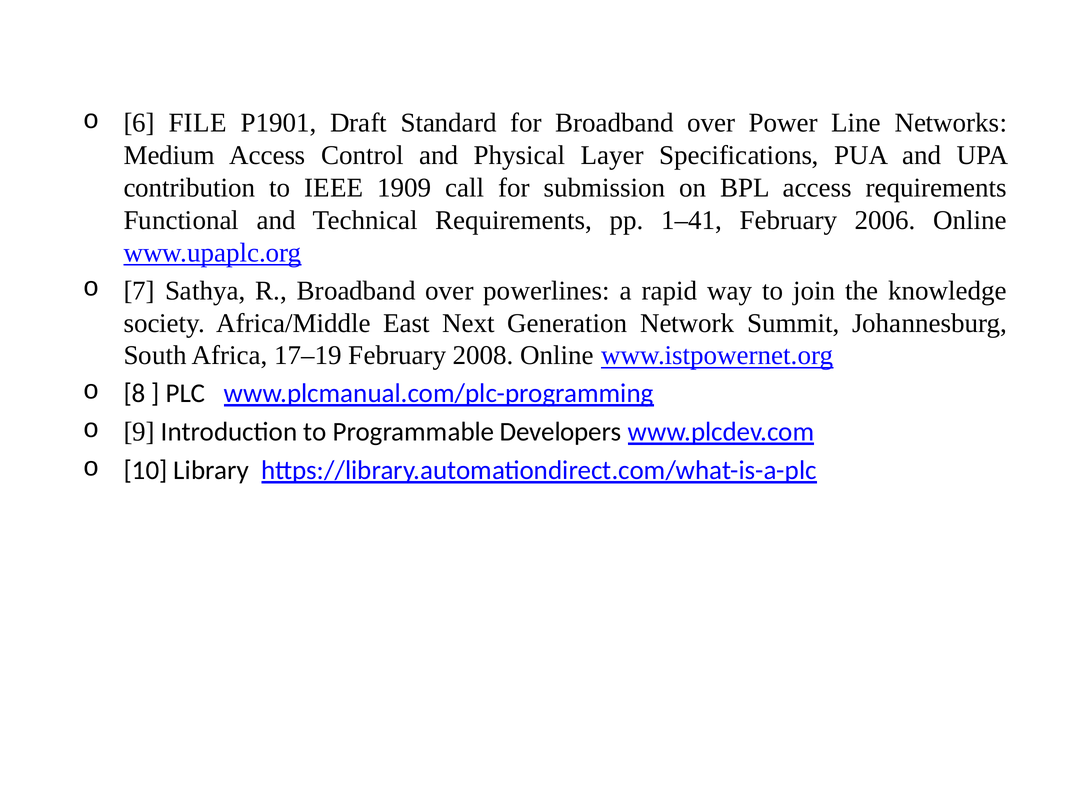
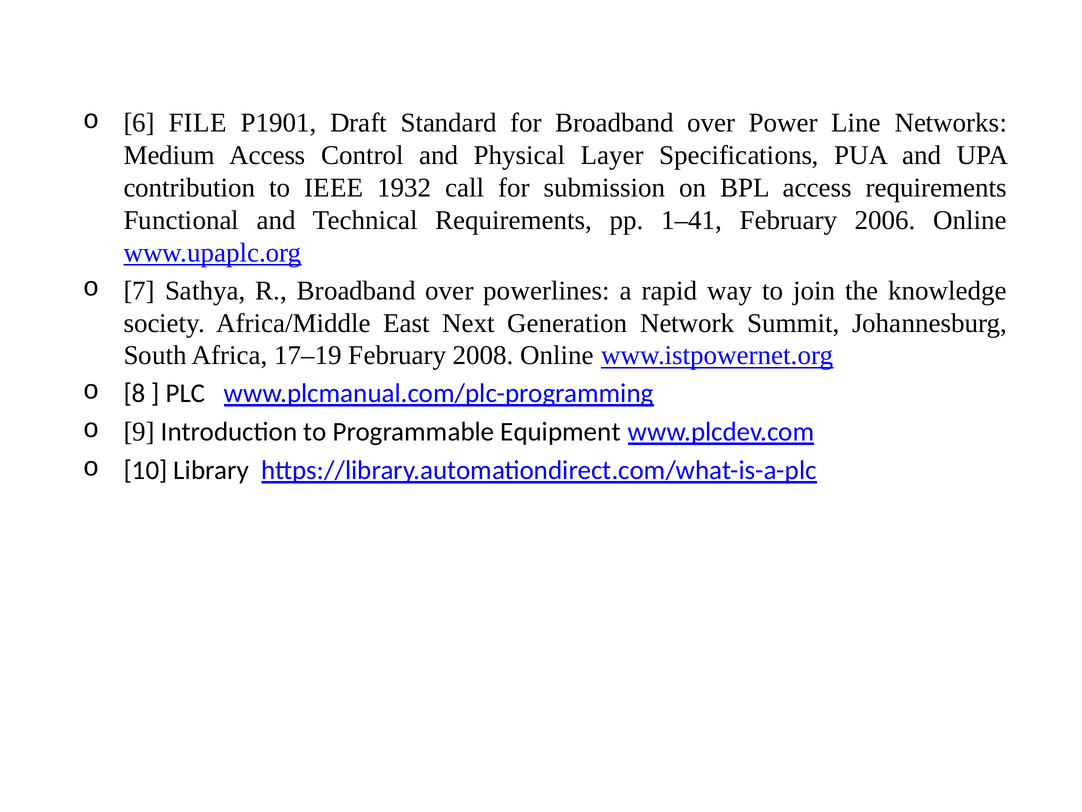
1909: 1909 -> 1932 (404, 188)
Developers: Developers -> Equipment (560, 432)
